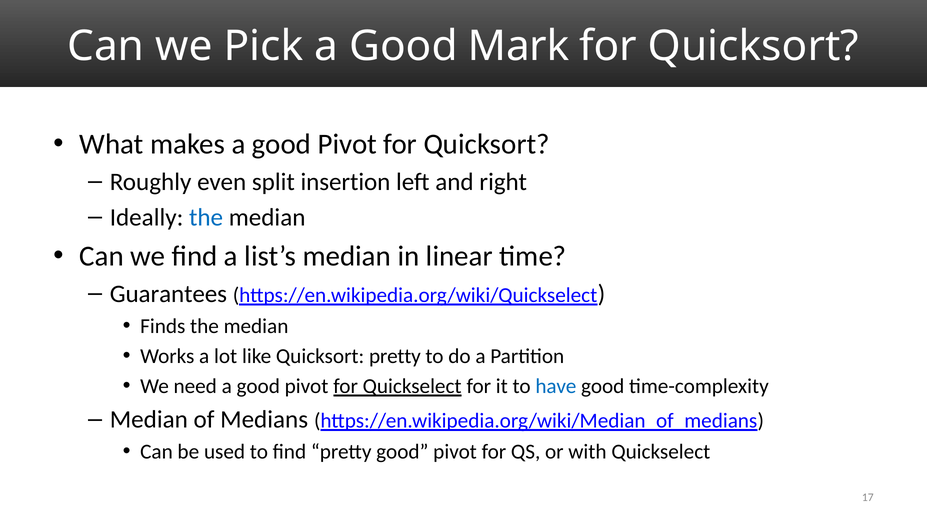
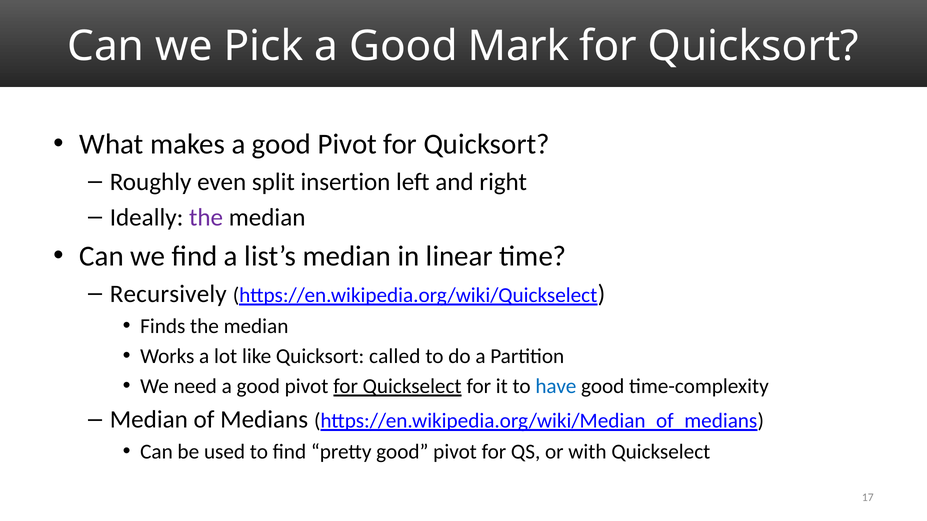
the colour: blue -> purple (206, 218)
Guarantees: Guarantees -> Recursively (168, 294)
Quicksort pretty: pretty -> called (395, 356)
